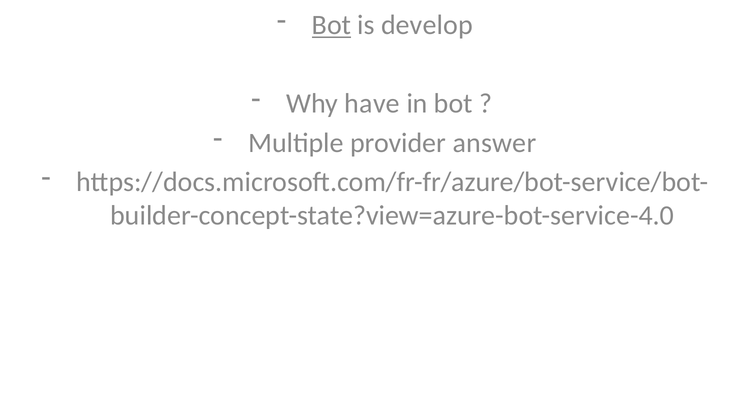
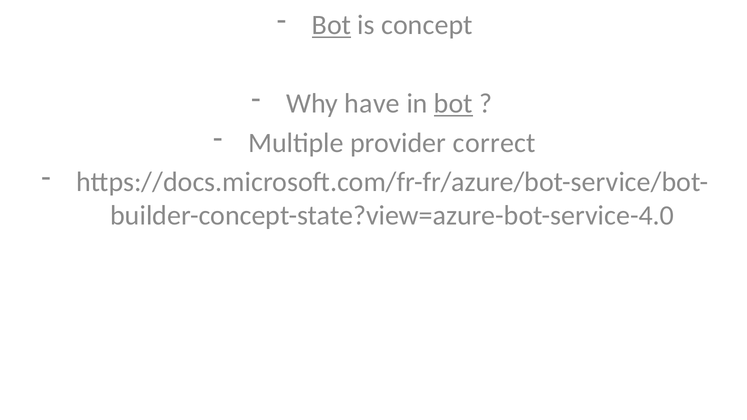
develop: develop -> concept (427, 25)
bot underline: none -> present (453, 104)
answer: answer -> correct (494, 143)
